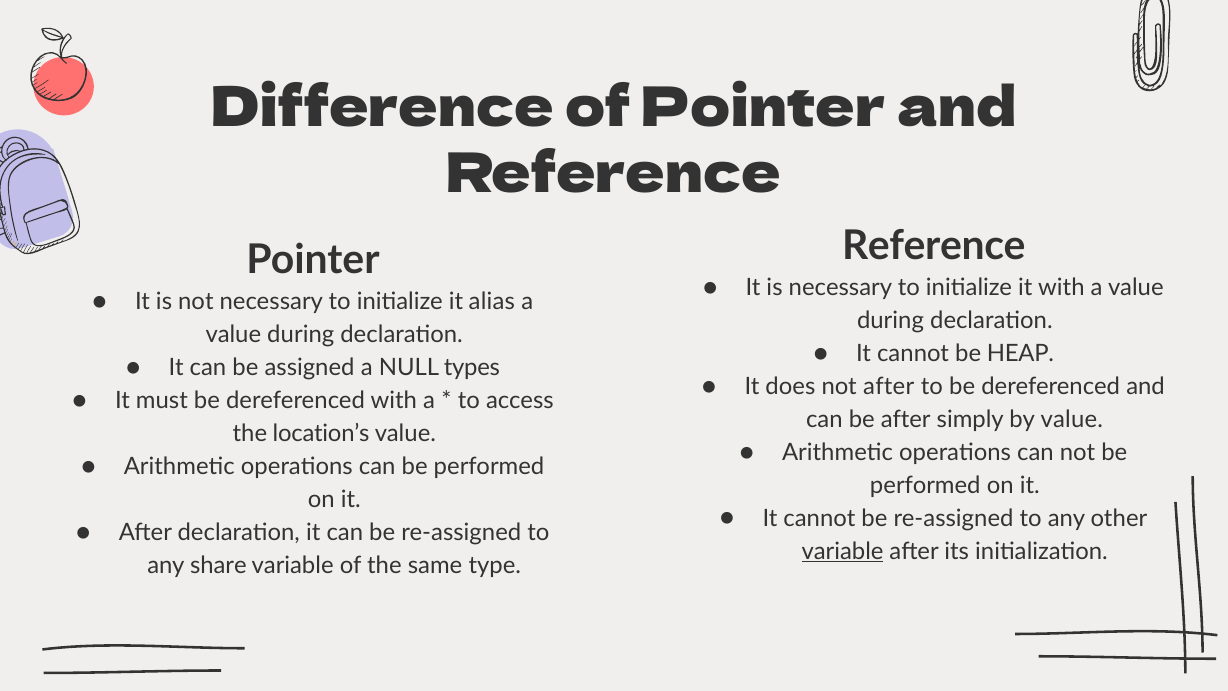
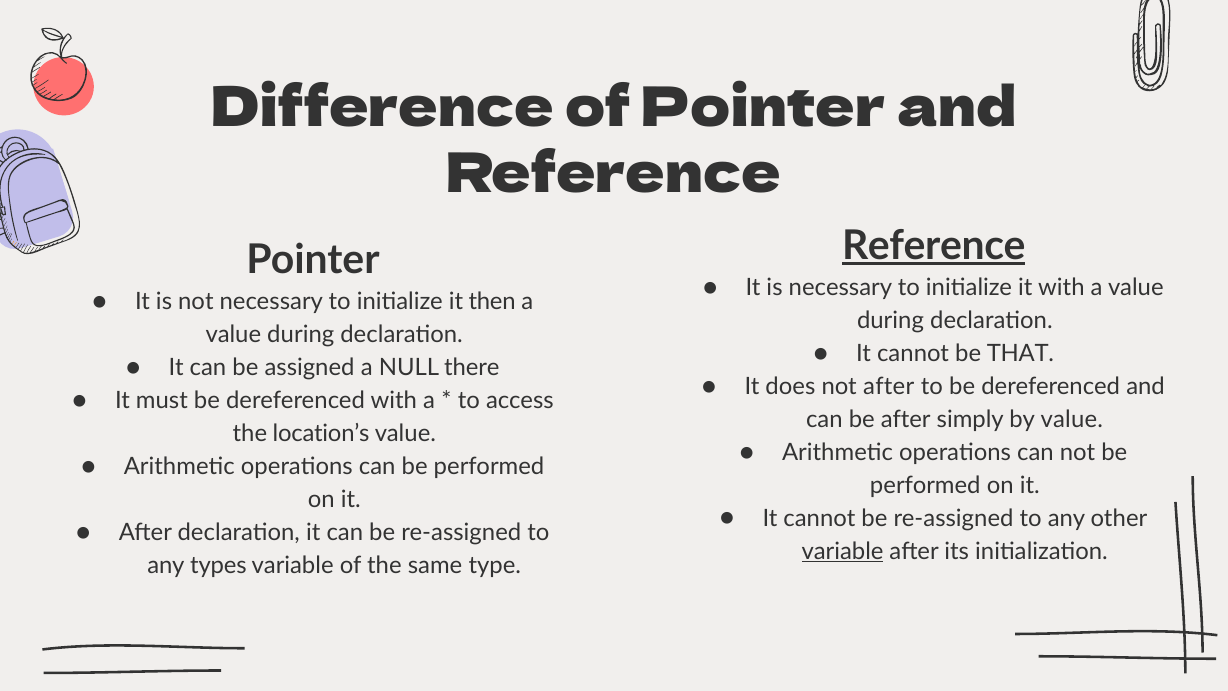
Reference underline: none -> present (934, 246)
alias: alias -> then (492, 302)
HEAP: HEAP -> THAT (1020, 354)
types: types -> there (472, 368)
share: share -> types (218, 565)
